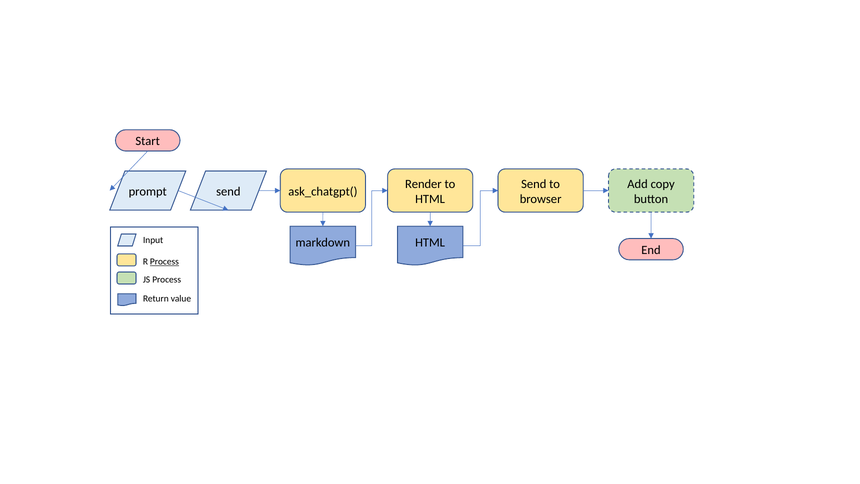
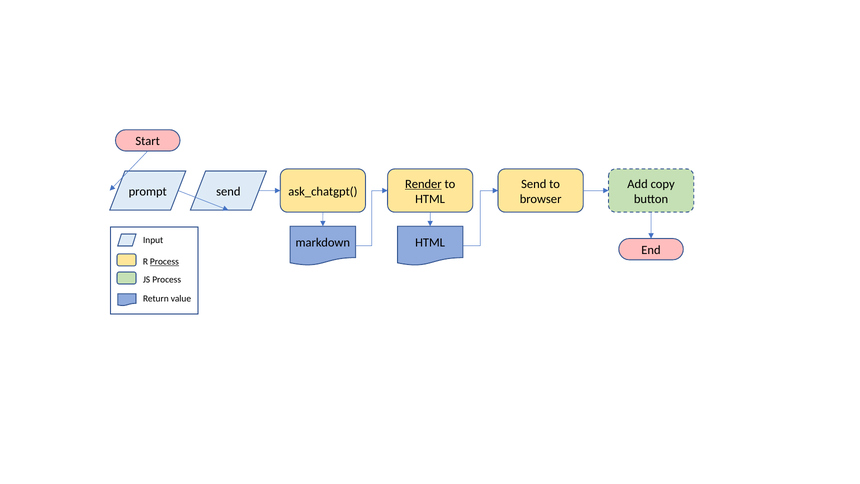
Render underline: none -> present (423, 184)
